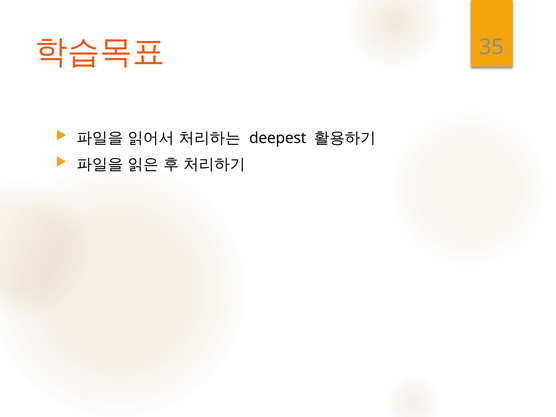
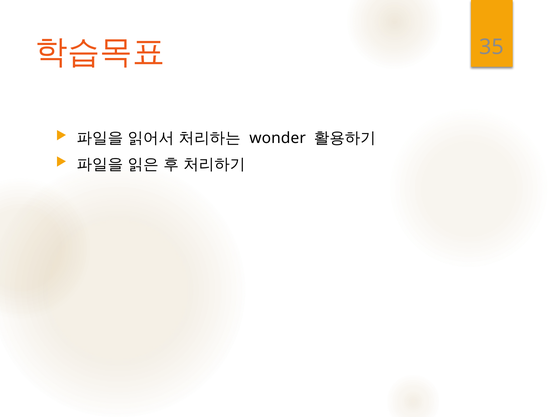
deepest: deepest -> wonder (278, 138)
